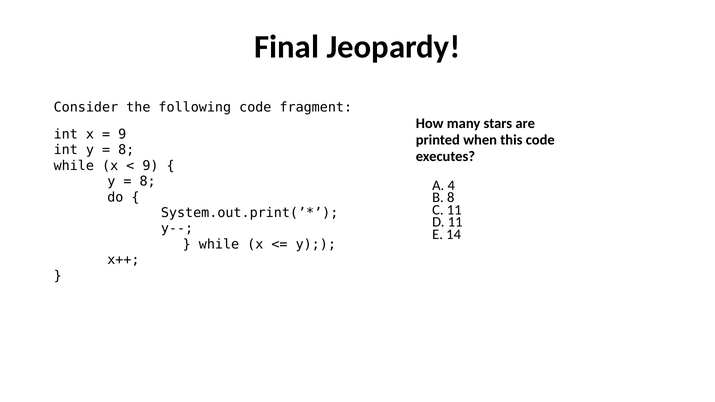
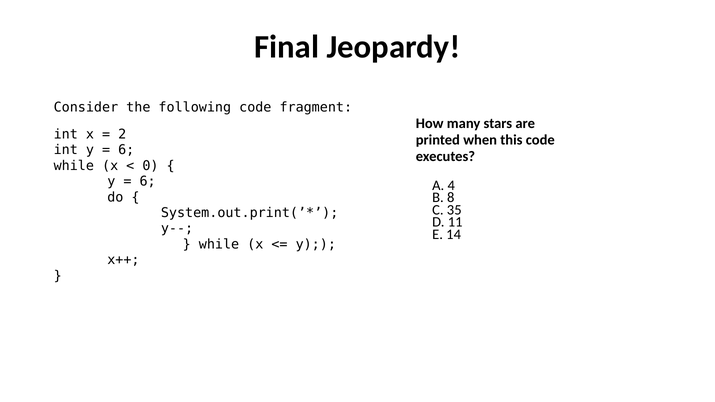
9: 9 -> 2 (122, 134)
8: 8 -> 6 (126, 150)
9: 9 -> 0 (150, 166)
8: 8 -> 6 (148, 181)
C 11: 11 -> 35 (454, 210)
